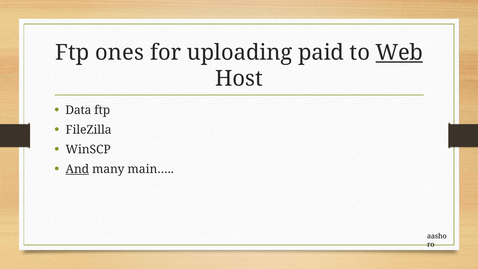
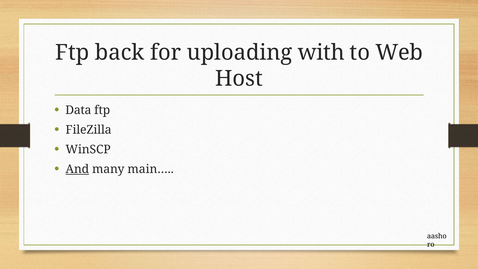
ones: ones -> back (120, 52)
paid: paid -> with (321, 52)
Web underline: present -> none (399, 52)
